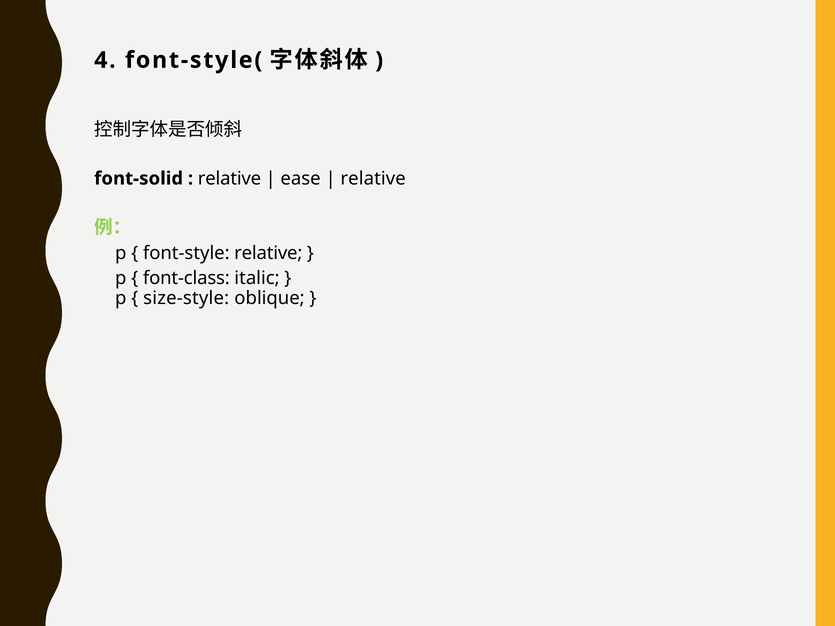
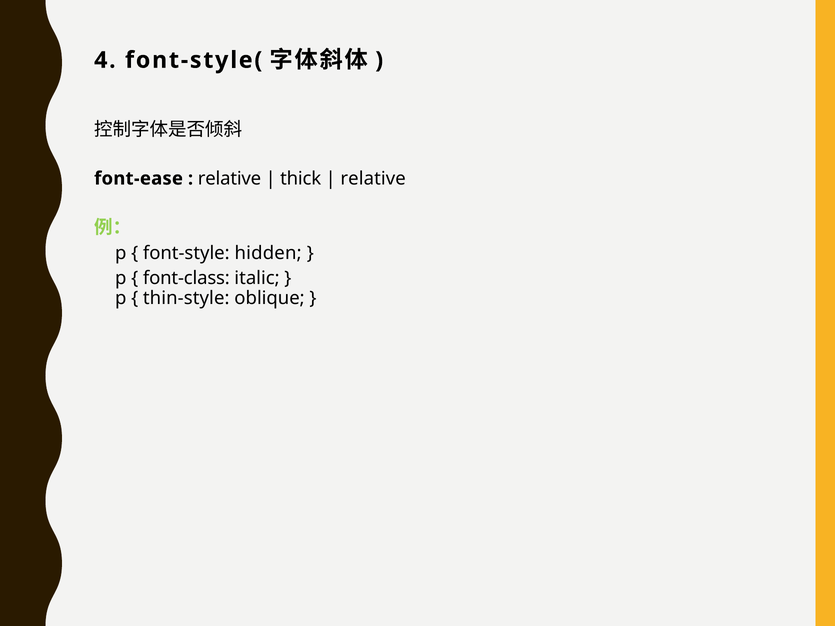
font-solid: font-solid -> font-ease (139, 179)
ease: ease -> thick (301, 179)
font-style relative: relative -> hidden (268, 253)
size-style: size-style -> thin-style (186, 298)
